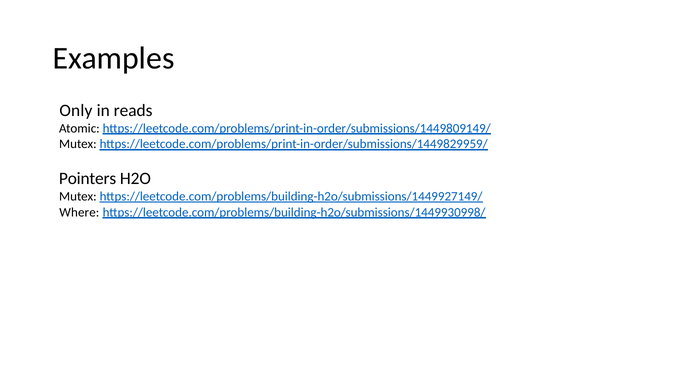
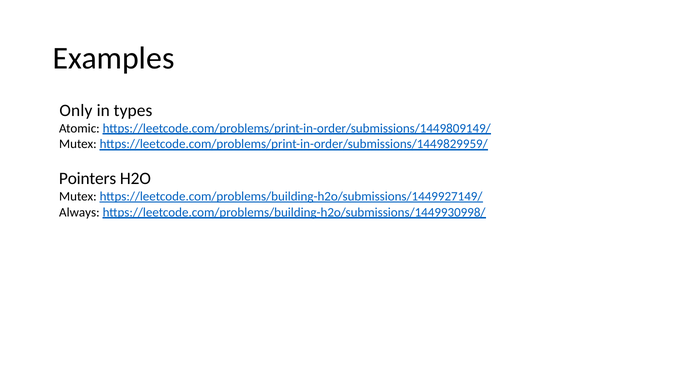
reads: reads -> types (133, 110)
Where: Where -> Always (79, 212)
